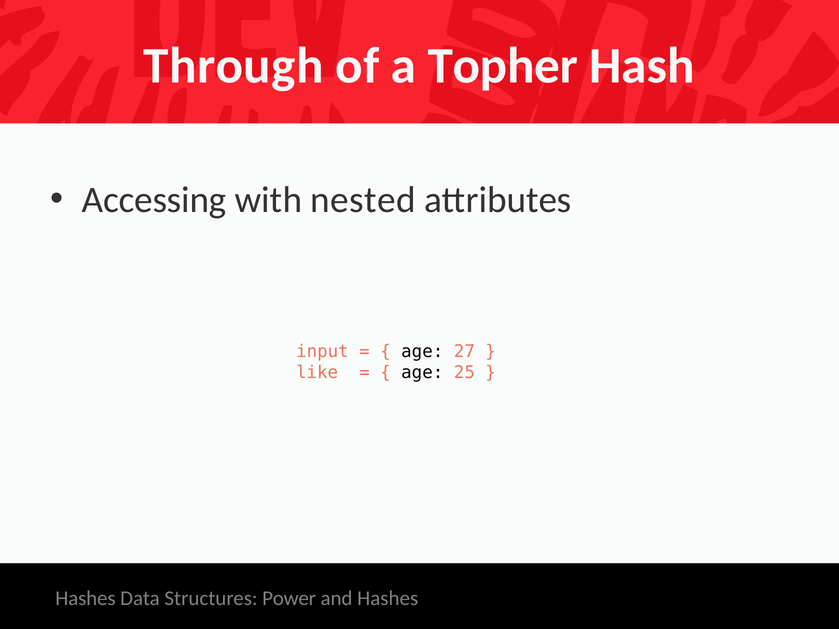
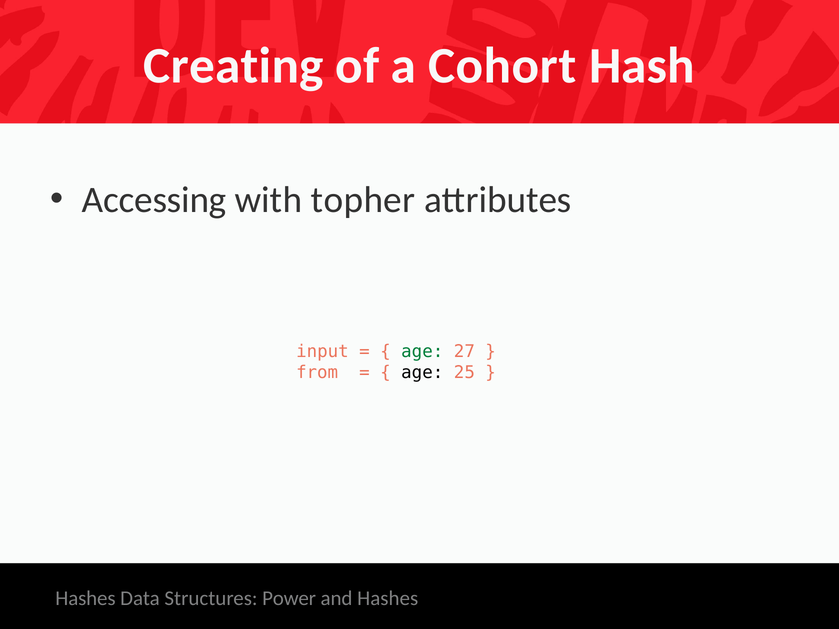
Through: Through -> Creating (234, 66)
Topher: Topher -> Cohort (502, 66)
nested: nested -> topher (363, 200)
age colour: black -> green (422, 352)
like: like -> from (317, 373)
